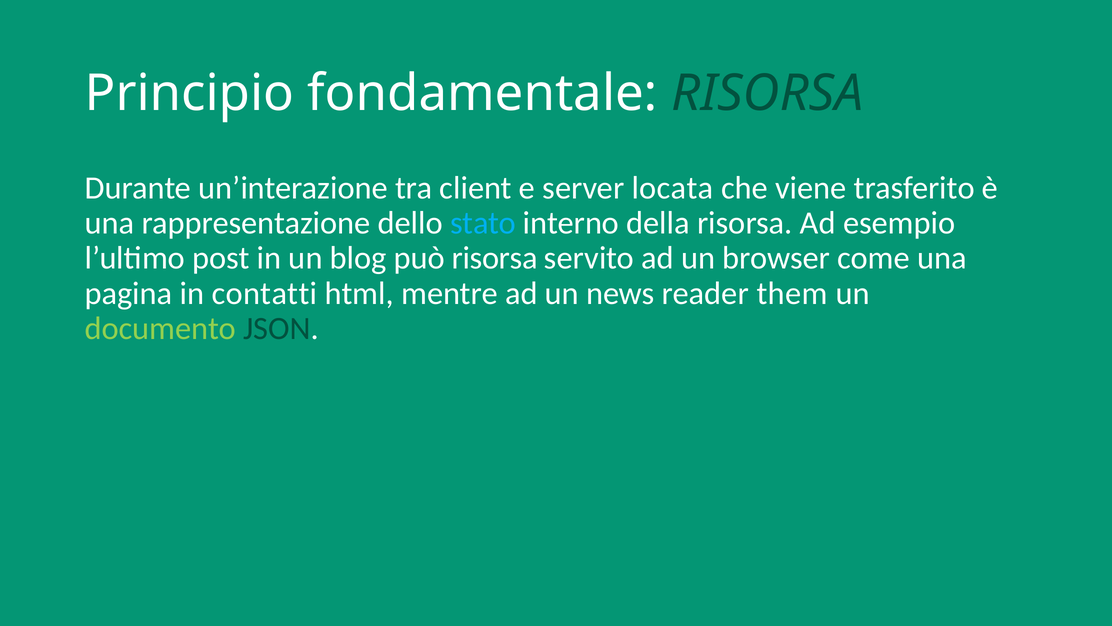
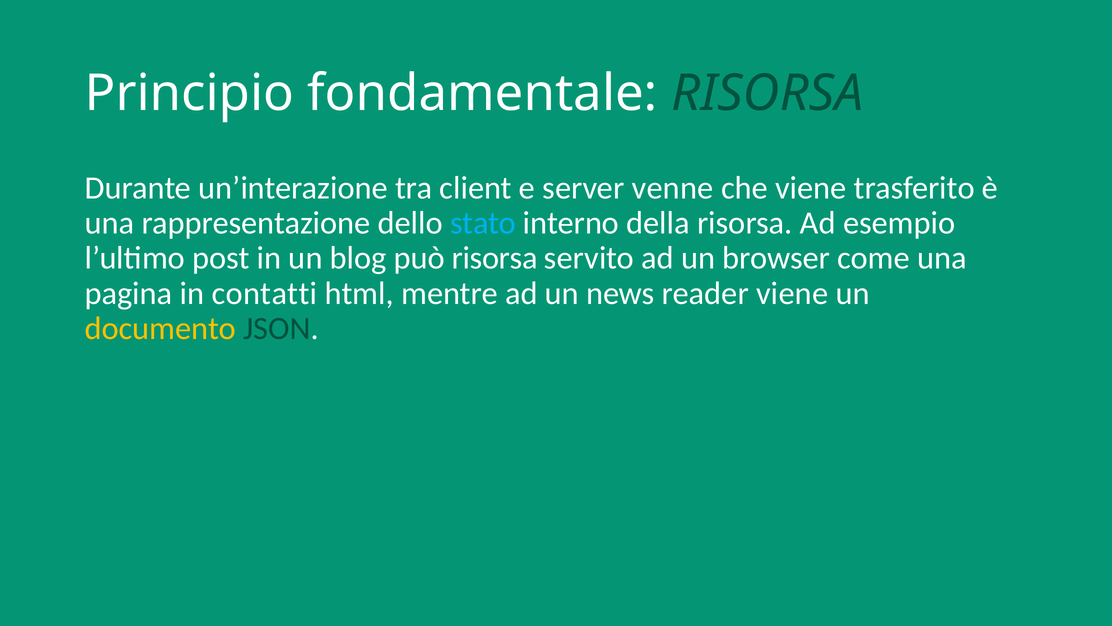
locata: locata -> venne (673, 188)
reader them: them -> viene (792, 293)
documento colour: light green -> yellow (160, 328)
